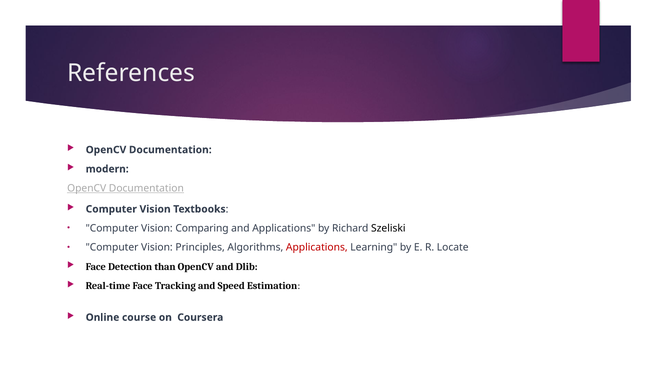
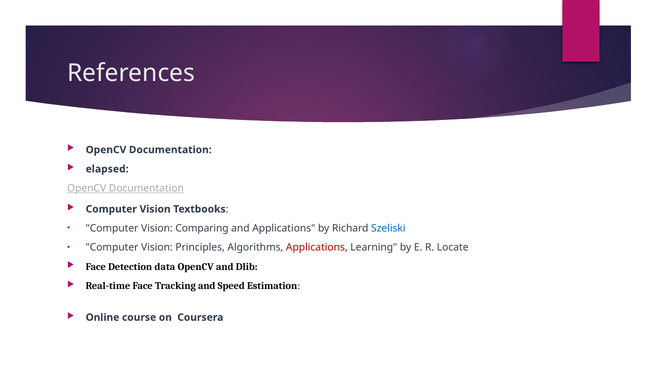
modern: modern -> elapsed (107, 169)
Szeliski colour: black -> blue (388, 228)
than: than -> data (165, 266)
